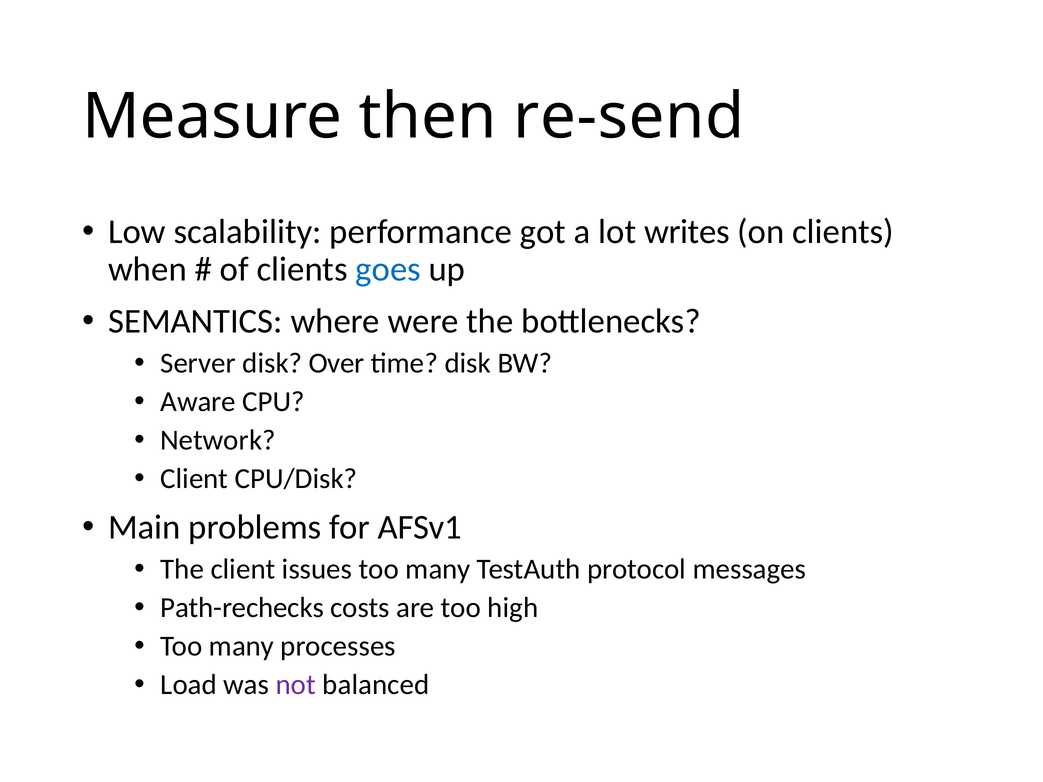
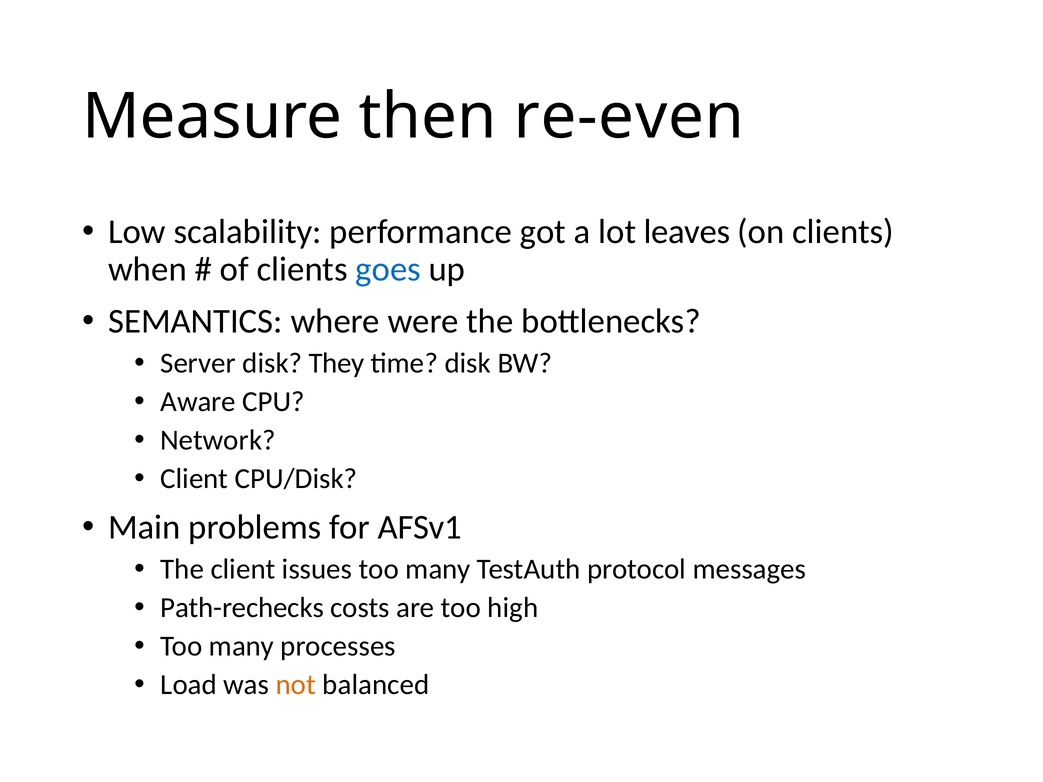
re-send: re-send -> re-even (629, 117)
writes: writes -> leaves (687, 232)
Over: Over -> They (337, 363)
not colour: purple -> orange (296, 685)
